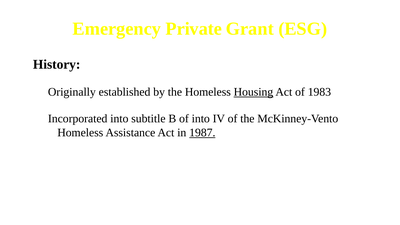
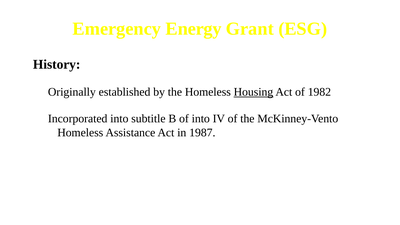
Private: Private -> Energy (194, 29)
1983: 1983 -> 1982 (319, 92)
1987 underline: present -> none (202, 133)
